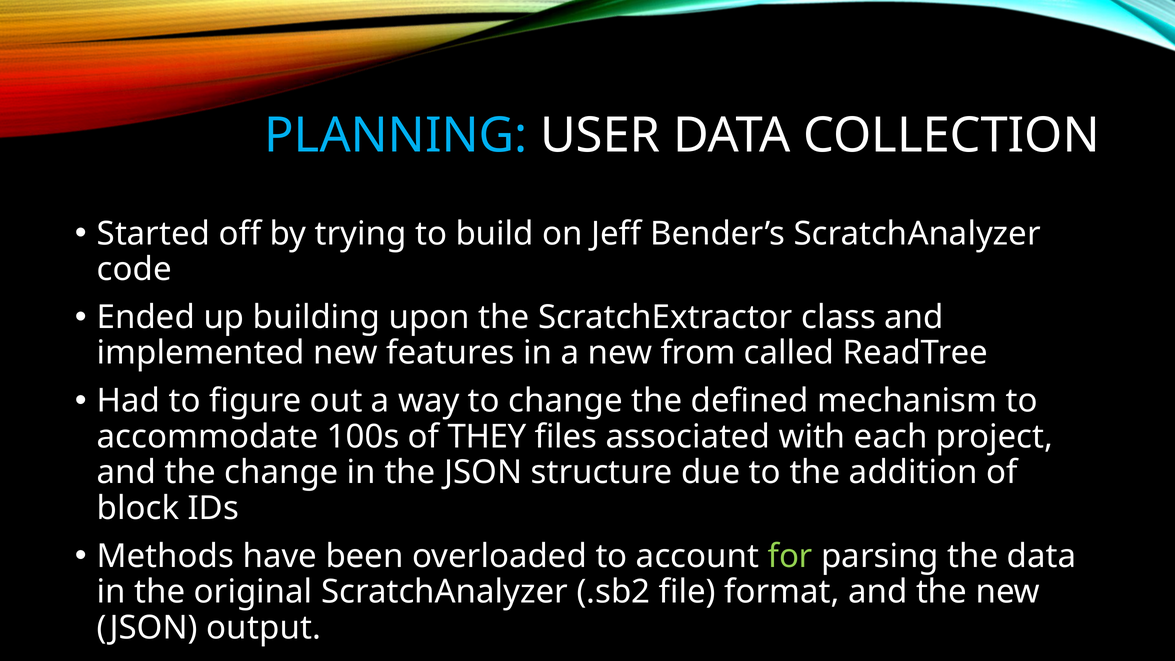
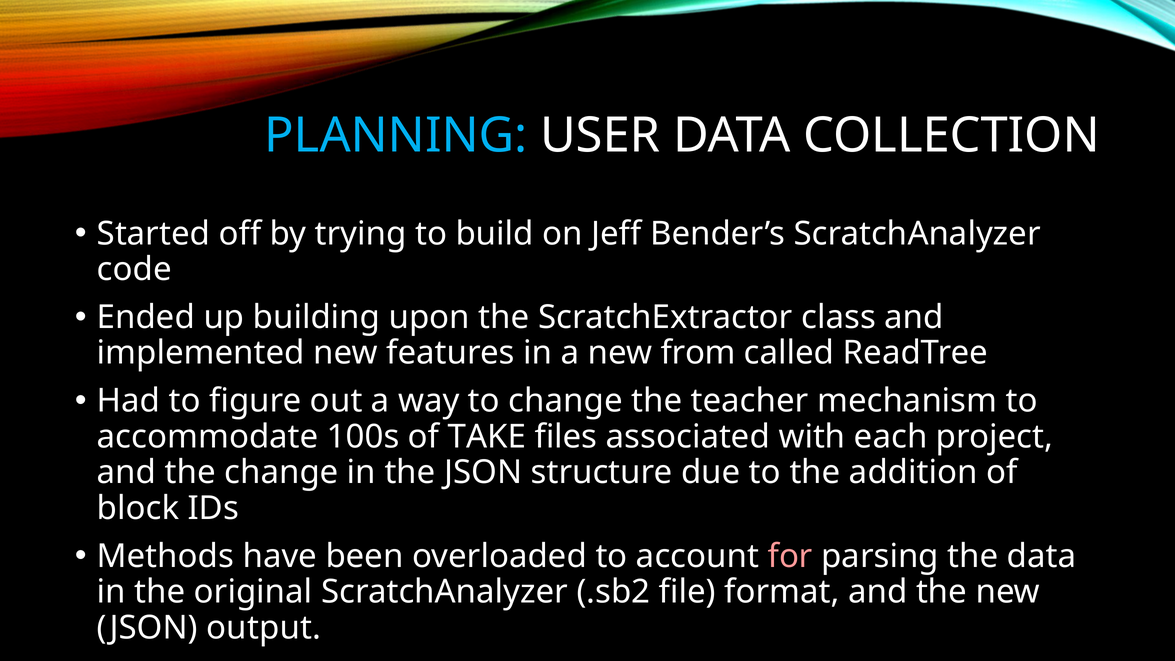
defined: defined -> teacher (750, 401)
THEY: THEY -> TAKE (487, 437)
for colour: light green -> pink (790, 556)
